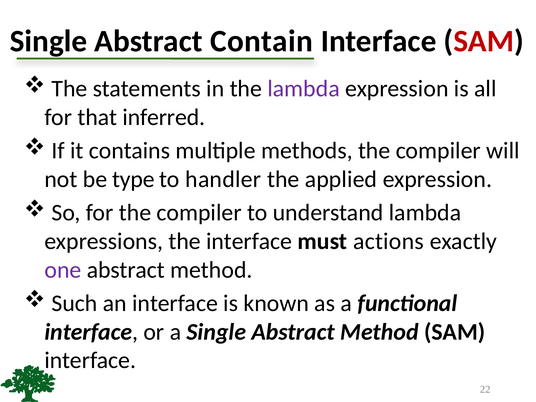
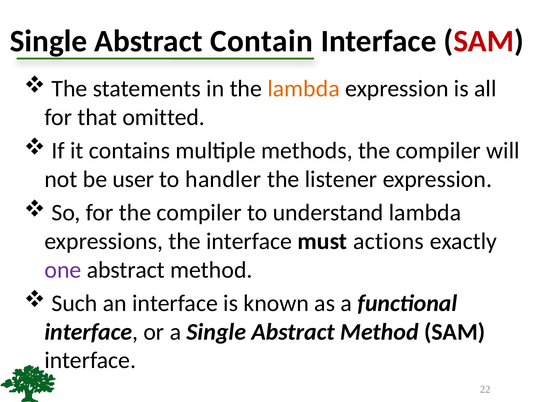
lambda colour: purple -> orange (304, 89)
inferred: inferred -> omitted (164, 117)
type: type -> user (133, 179)
applied: applied -> listener (341, 179)
